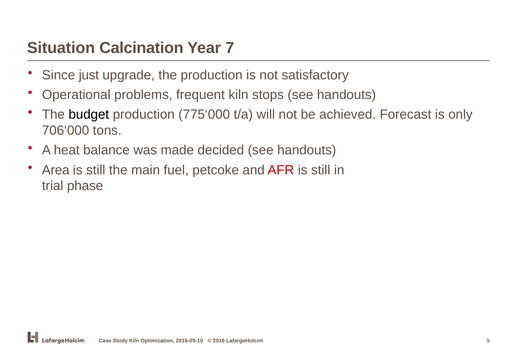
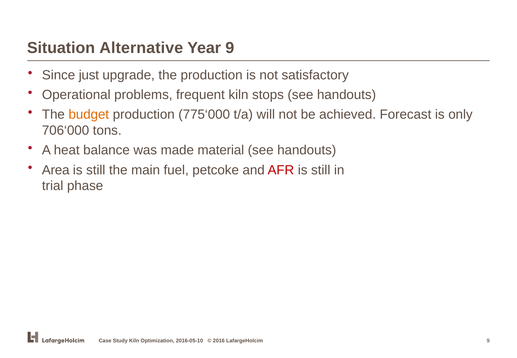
Calcination: Calcination -> Alternative (141, 48)
Year 7: 7 -> 9 (230, 48)
budget colour: black -> orange (89, 115)
decided: decided -> material (221, 150)
